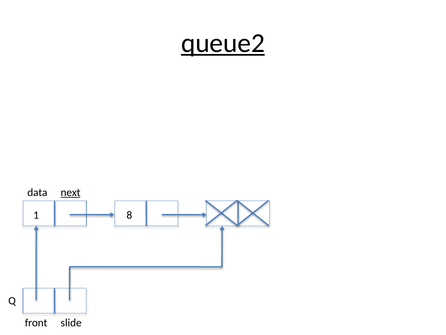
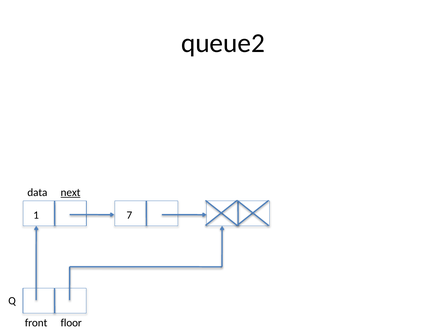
queue2 underline: present -> none (223, 43)
8: 8 -> 7 (129, 215)
slide: slide -> floor (71, 322)
